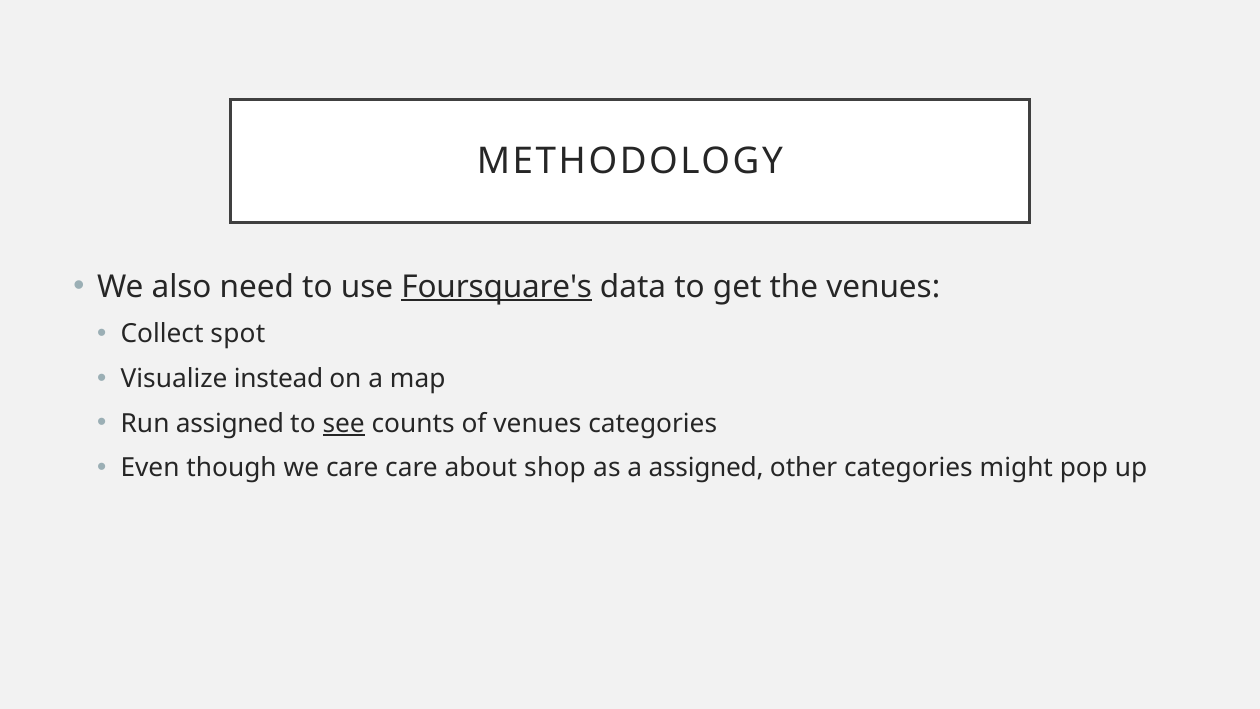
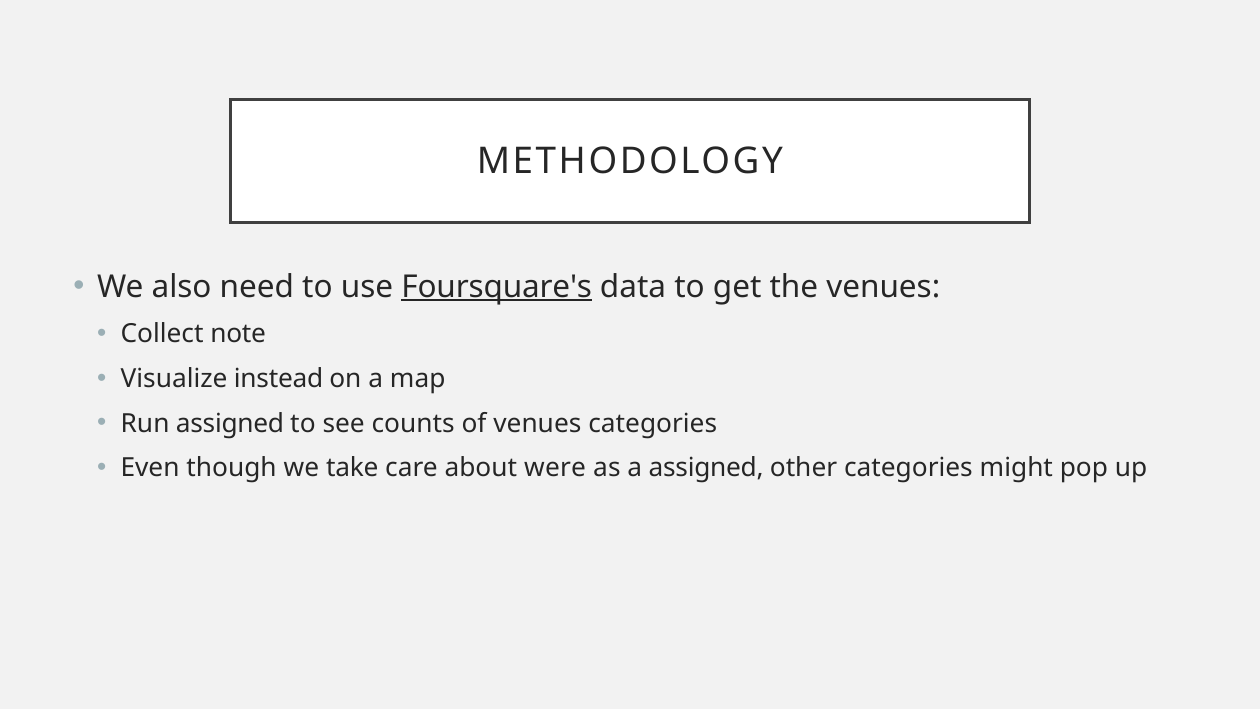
spot: spot -> note (238, 334)
see underline: present -> none (344, 423)
we care: care -> take (352, 468)
shop: shop -> were (555, 468)
